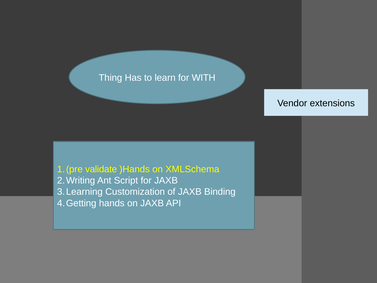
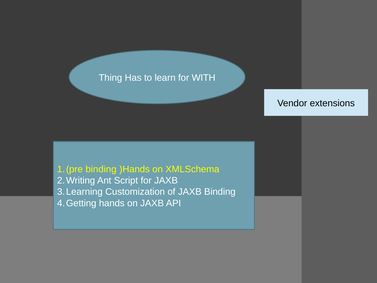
validate: validate -> binding (101, 169)
